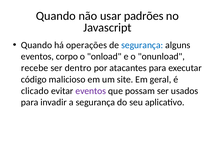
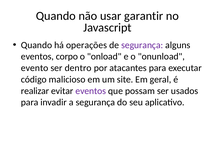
padrões: padrões -> garantir (144, 16)
segurança colour: blue -> purple (142, 45)
recebe: recebe -> evento (35, 68)
clicado: clicado -> realizar (35, 91)
